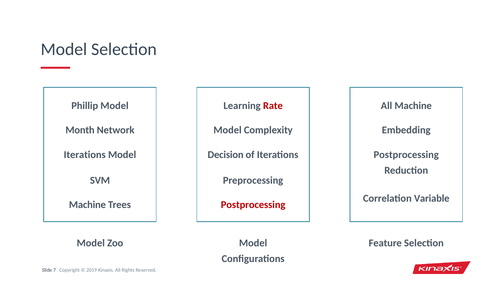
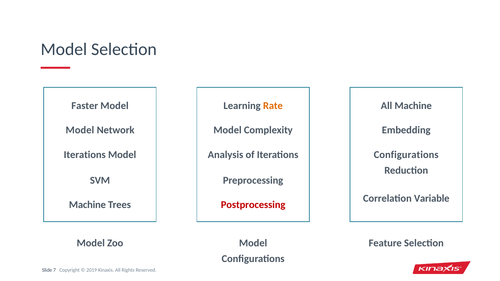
Phillip: Phillip -> Faster (85, 106)
Rate colour: red -> orange (273, 106)
Month: Month -> Model (80, 130)
Decision: Decision -> Analysis (226, 155)
Postprocessing: Postprocessing -> Configurations (406, 155)
